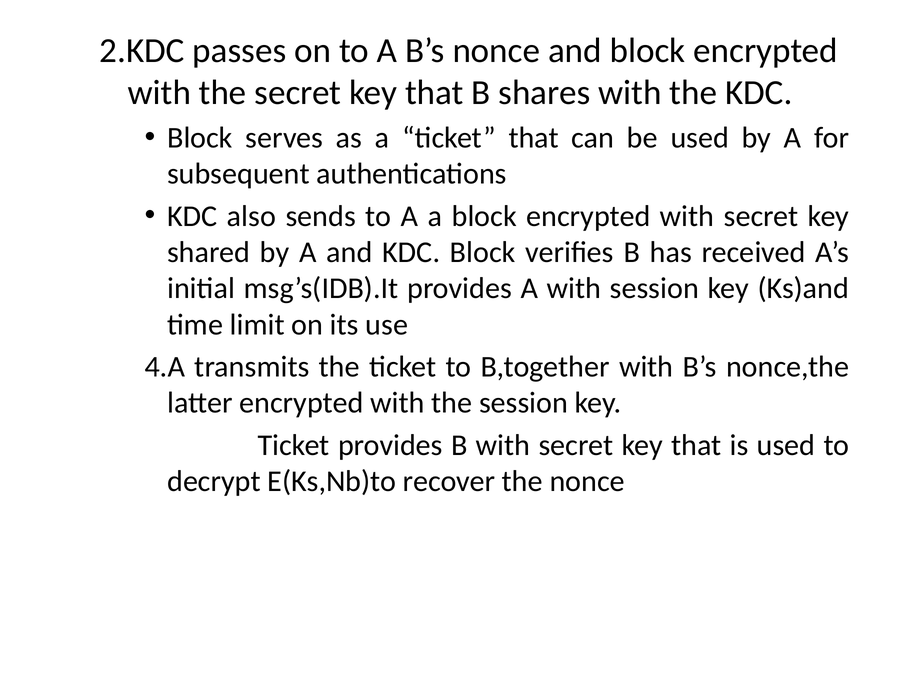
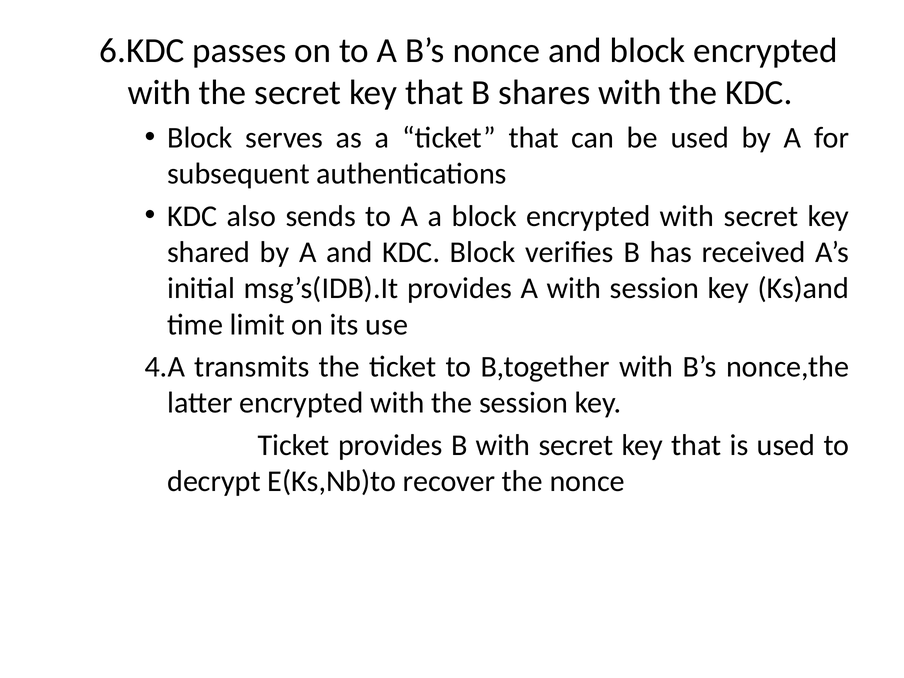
2.KDC: 2.KDC -> 6.KDC (142, 51)
